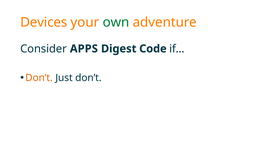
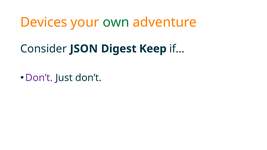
APPS: APPS -> JSON (84, 49)
Code: Code -> Keep (153, 49)
Don’t colour: orange -> purple (39, 78)
